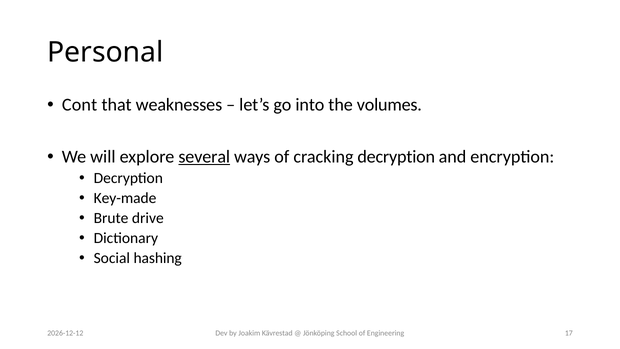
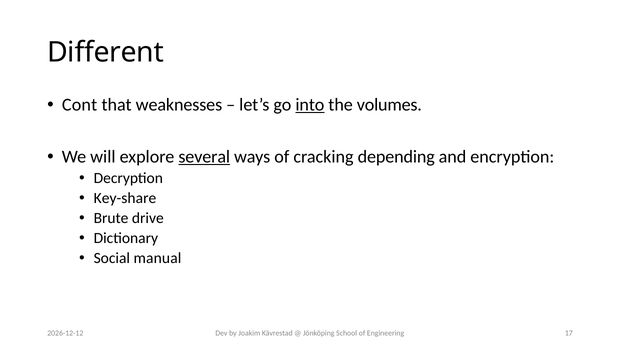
Personal: Personal -> Different (106, 52)
into underline: none -> present (310, 105)
cracking decryption: decryption -> depending (396, 157)
Key-made: Key-made -> Key-share (125, 198)
hashing: hashing -> manual (158, 258)
